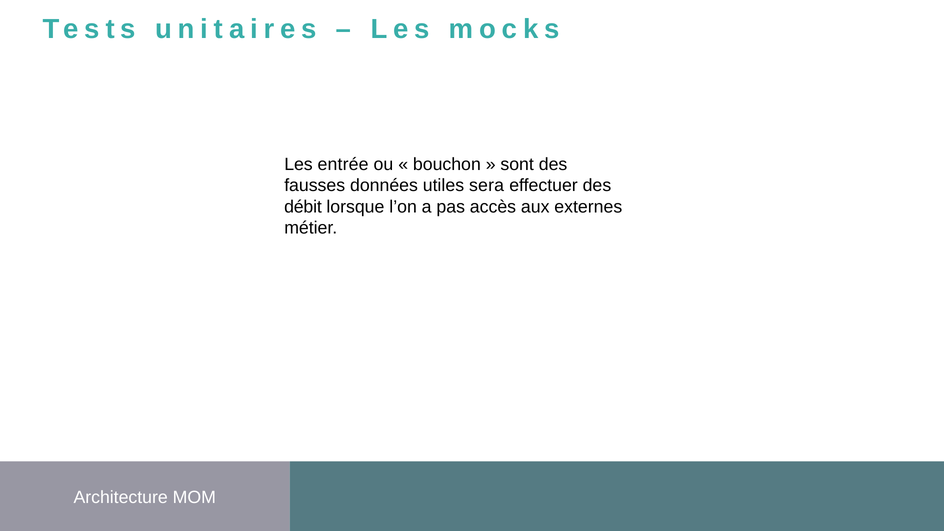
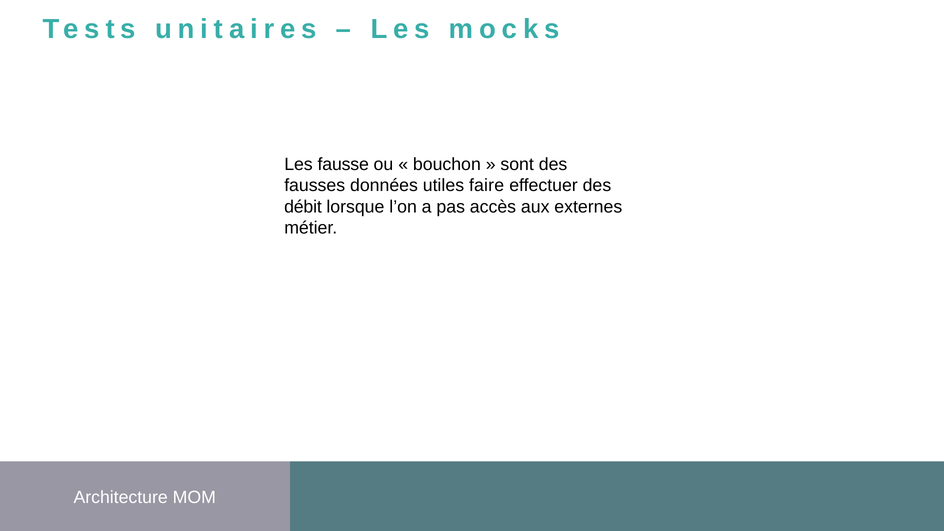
entrée: entrée -> fausse (343, 164)
sera: sera -> faire (487, 186)
